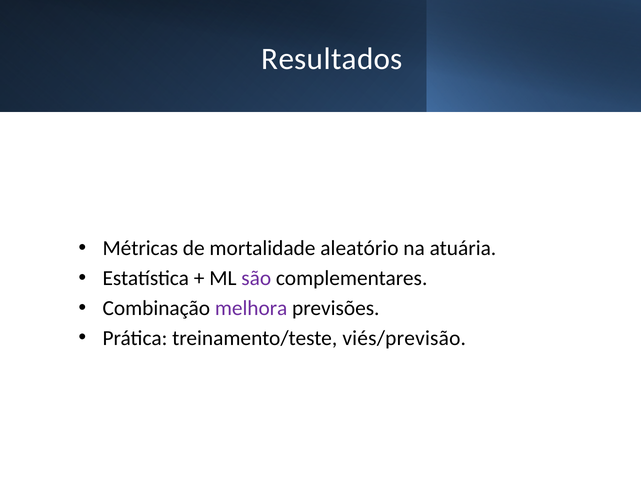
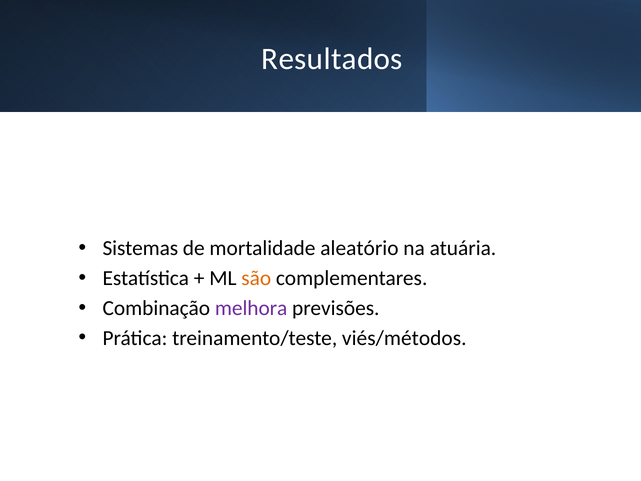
Métricas: Métricas -> Sistemas (140, 248)
são colour: purple -> orange (256, 278)
viés/previsão: viés/previsão -> viés/métodos (404, 338)
